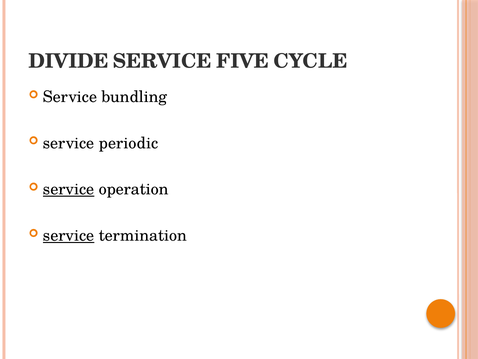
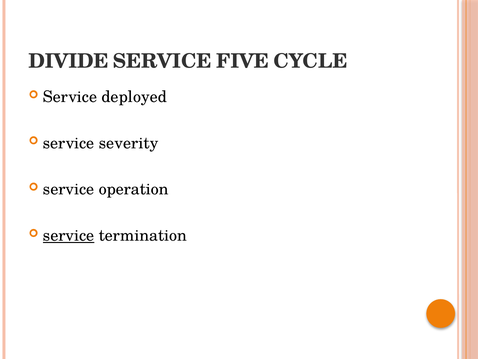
bundling: bundling -> deployed (134, 97)
periodic: periodic -> severity (129, 143)
service underline: present -> none (69, 189)
